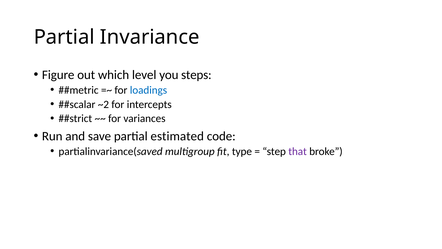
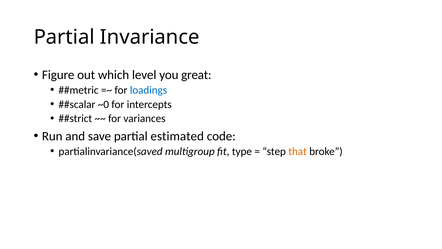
steps: steps -> great (196, 75)
~2: ~2 -> ~0 (103, 104)
that colour: purple -> orange (298, 151)
